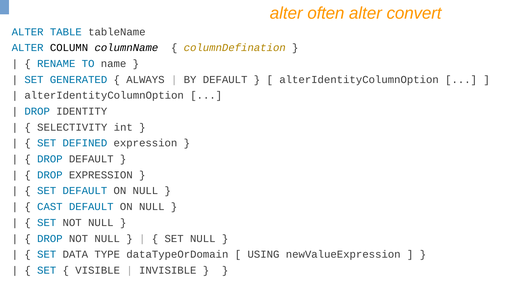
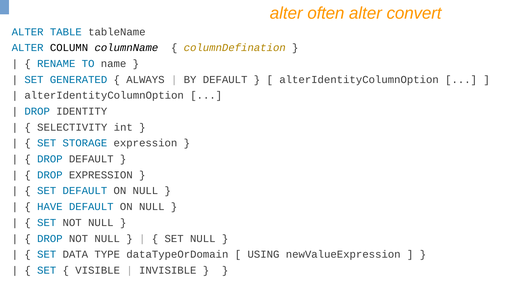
DEFINED: DEFINED -> STORAGE (85, 143)
CAST: CAST -> HAVE (50, 207)
